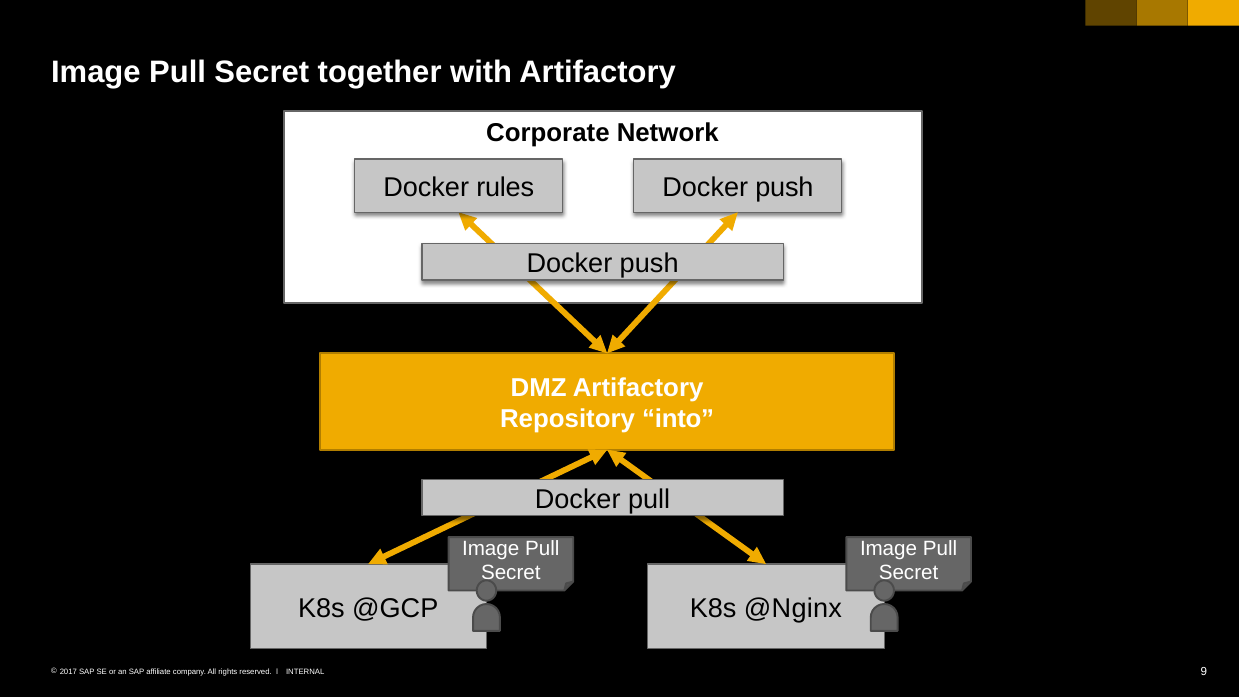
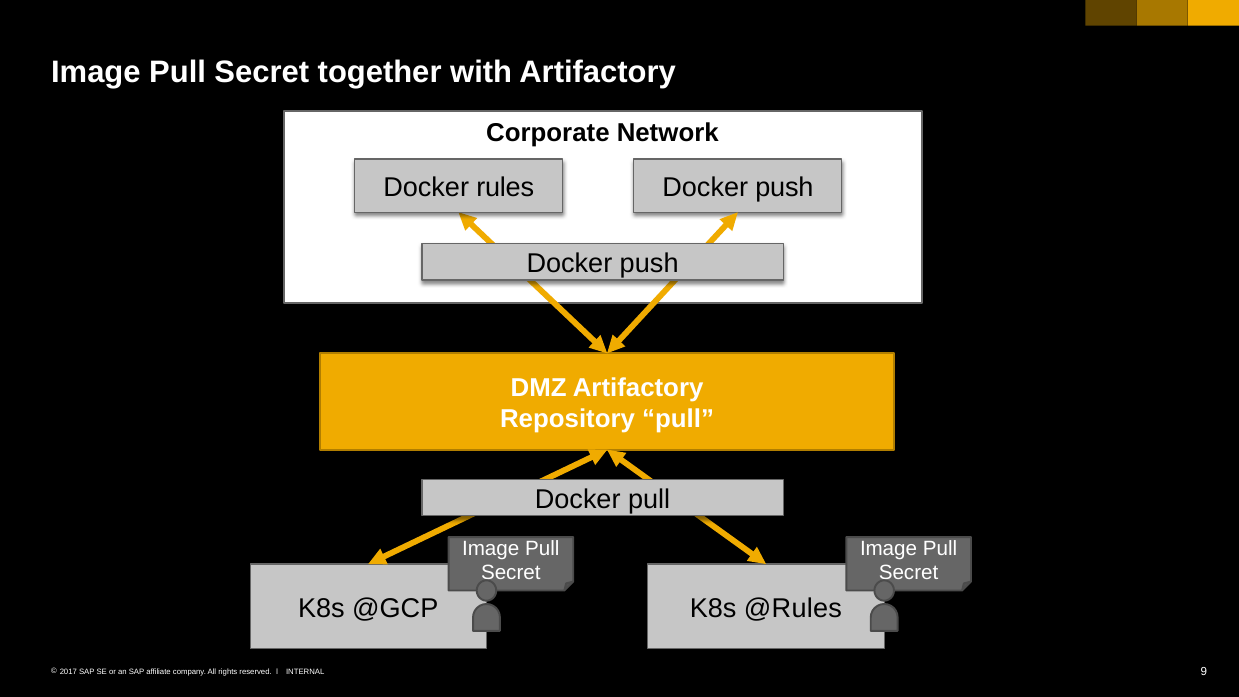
Repository into: into -> pull (678, 419)
@Nginx: @Nginx -> @Rules (793, 608)
